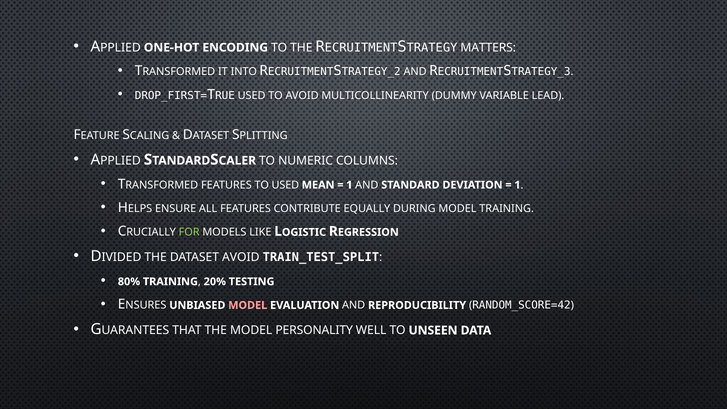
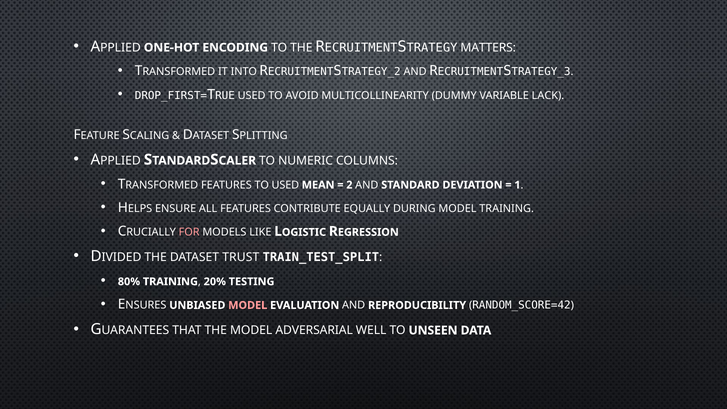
LEAD: LEAD -> LACK (548, 96)
1: 1 -> 2 (349, 185)
FOR colour: light green -> pink (189, 232)
DATASET AVOID: AVOID -> TRUST (241, 257)
PERSONALITY: PERSONALITY -> ADVERSARIAL (314, 330)
